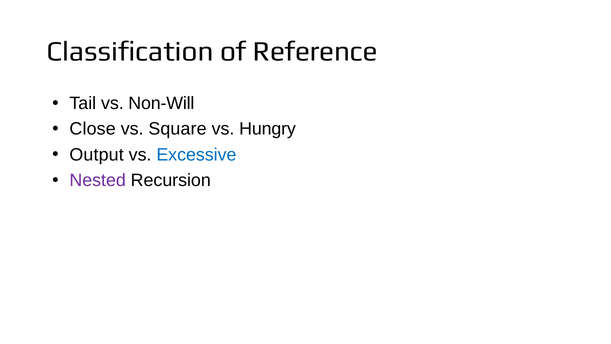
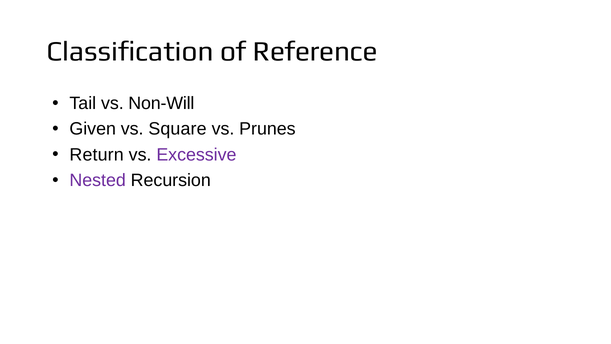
Close: Close -> Given (93, 129)
Hungry: Hungry -> Prunes (267, 129)
Output: Output -> Return (97, 155)
Excessive colour: blue -> purple (196, 155)
